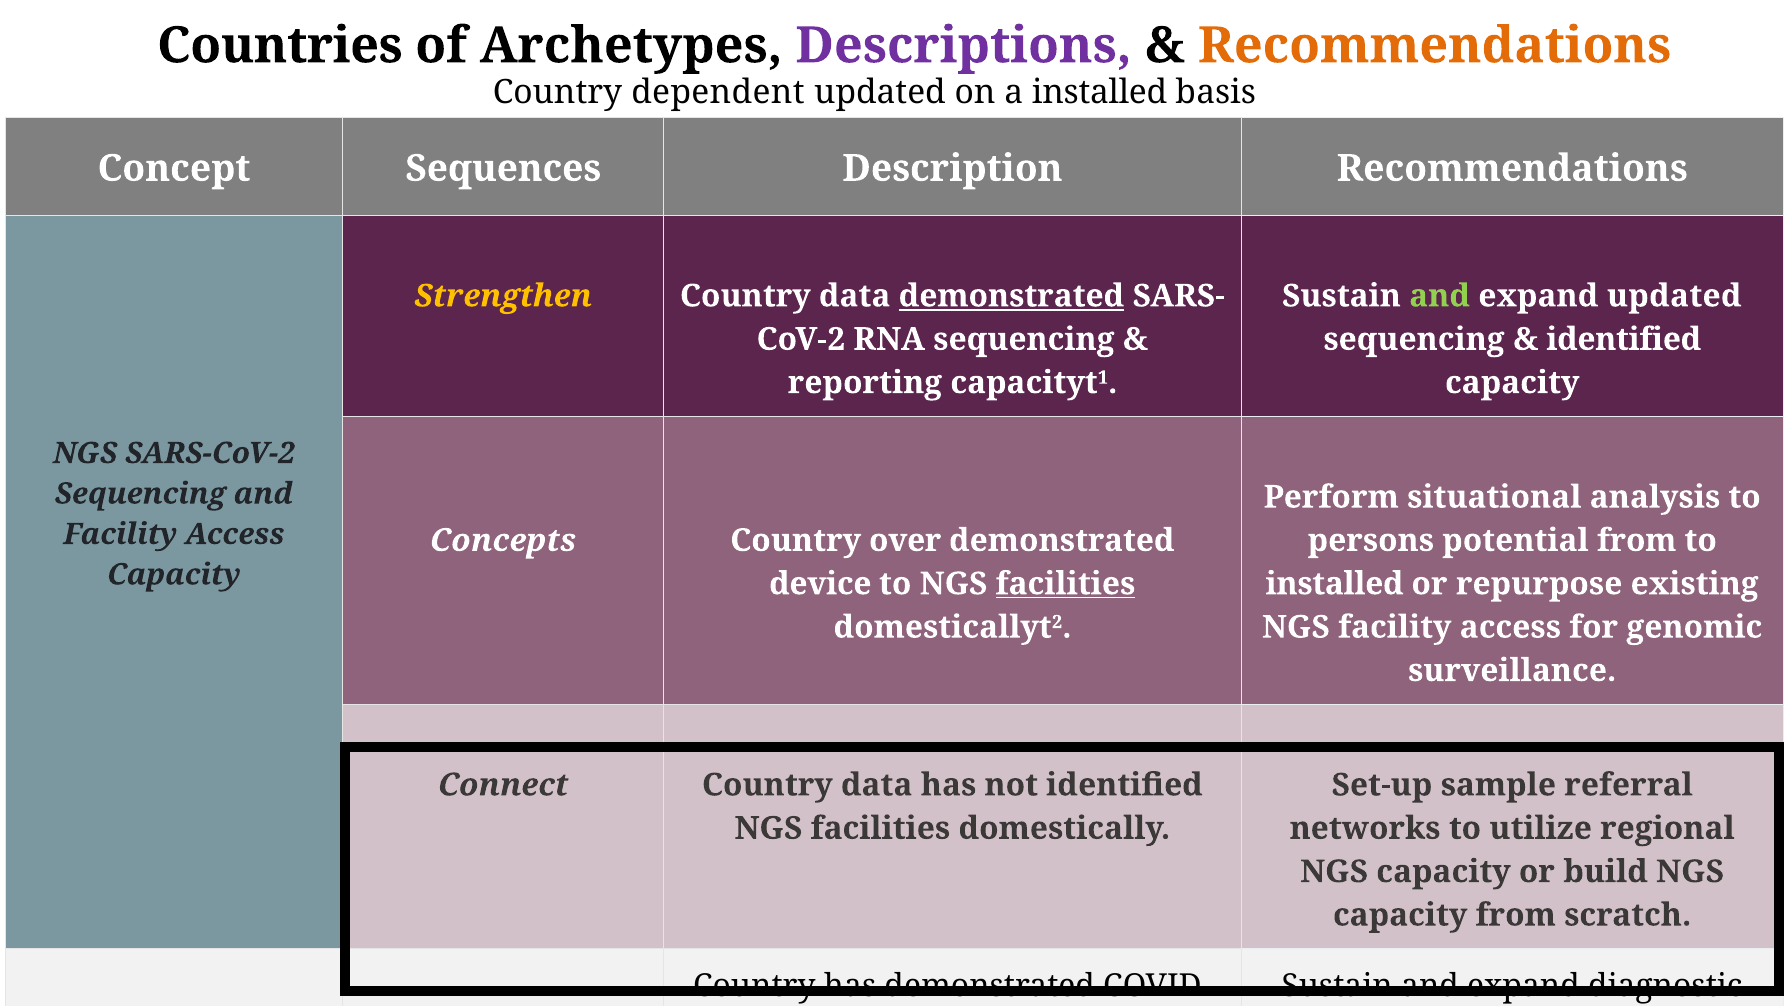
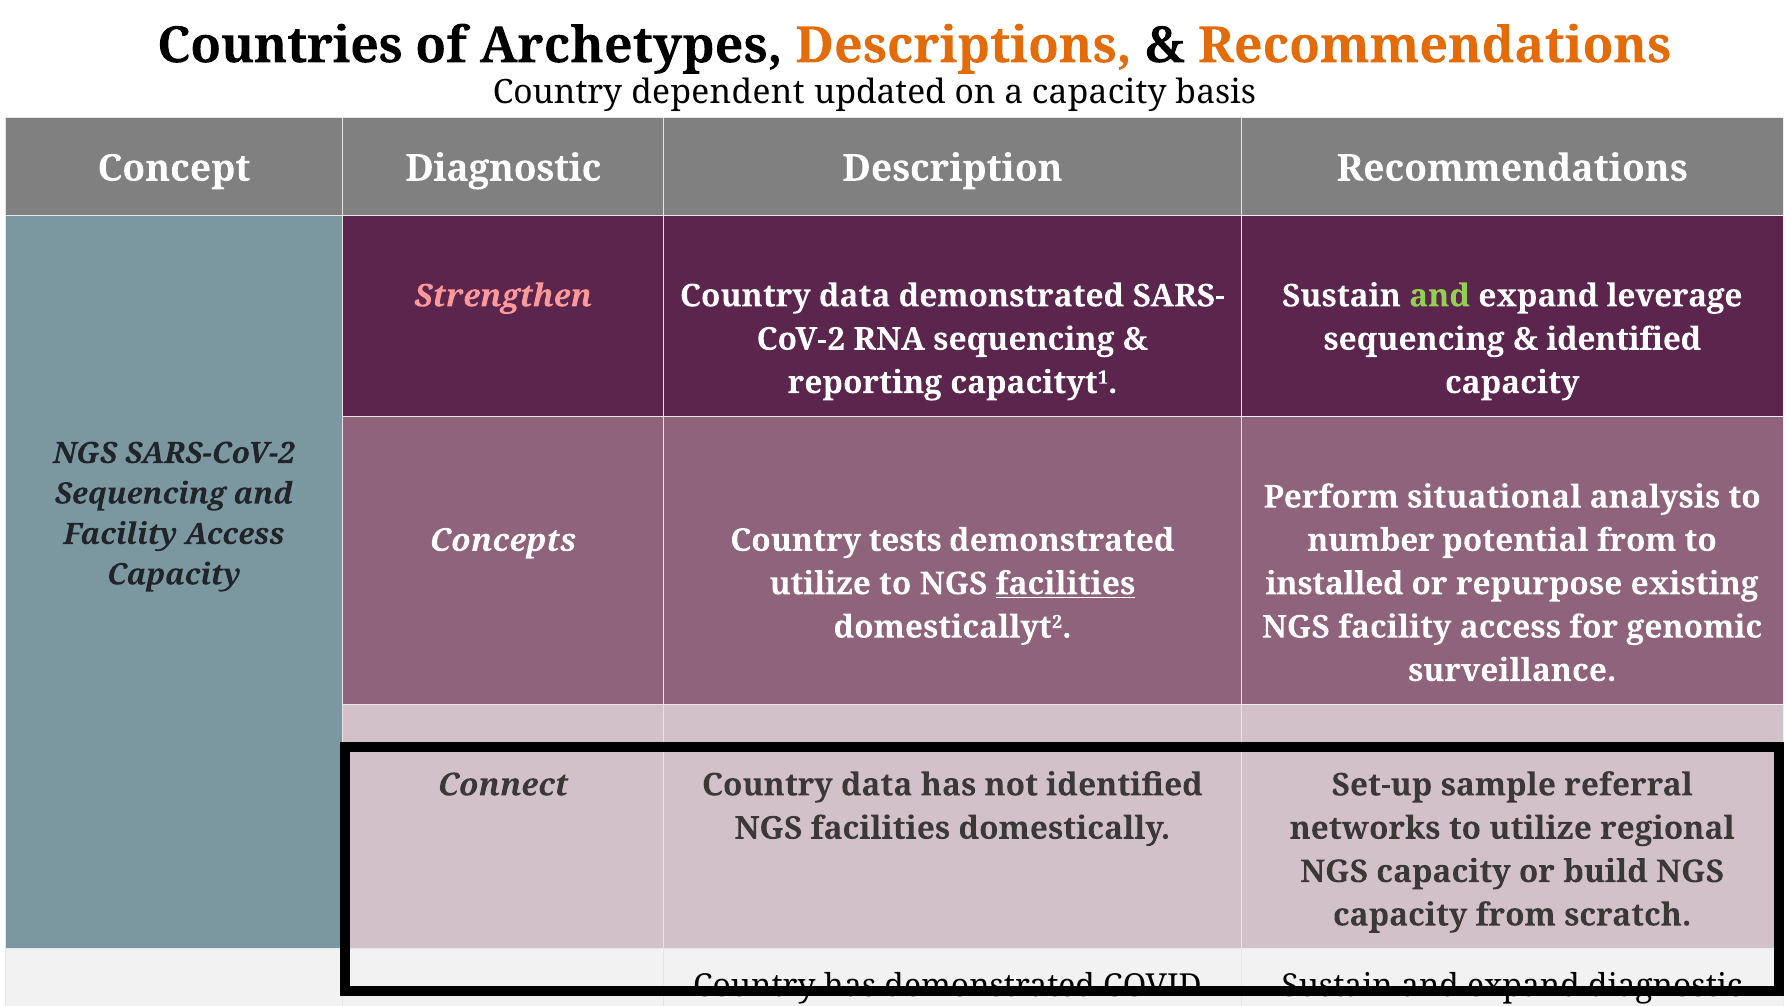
Descriptions colour: purple -> orange (963, 46)
a installed: installed -> capacity (1099, 92)
Concept Sequences: Sequences -> Diagnostic (503, 169)
Strengthen colour: yellow -> pink (503, 296)
demonstrated underline: present -> none (1011, 296)
expand updated: updated -> leverage (1675, 296)
over: over -> tests (905, 541)
persons: persons -> number (1371, 541)
device: device -> utilize (820, 584)
